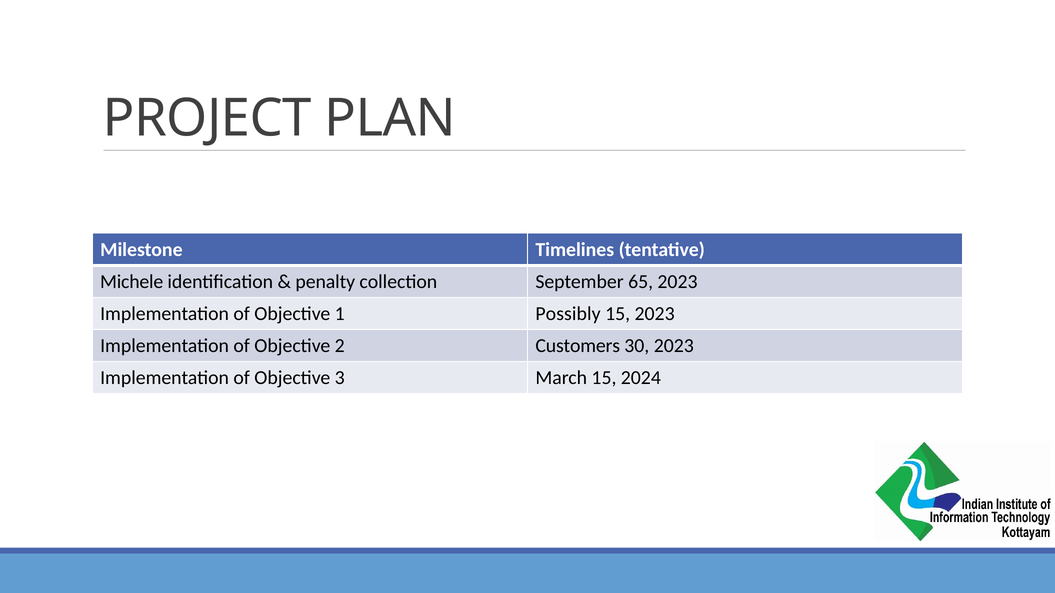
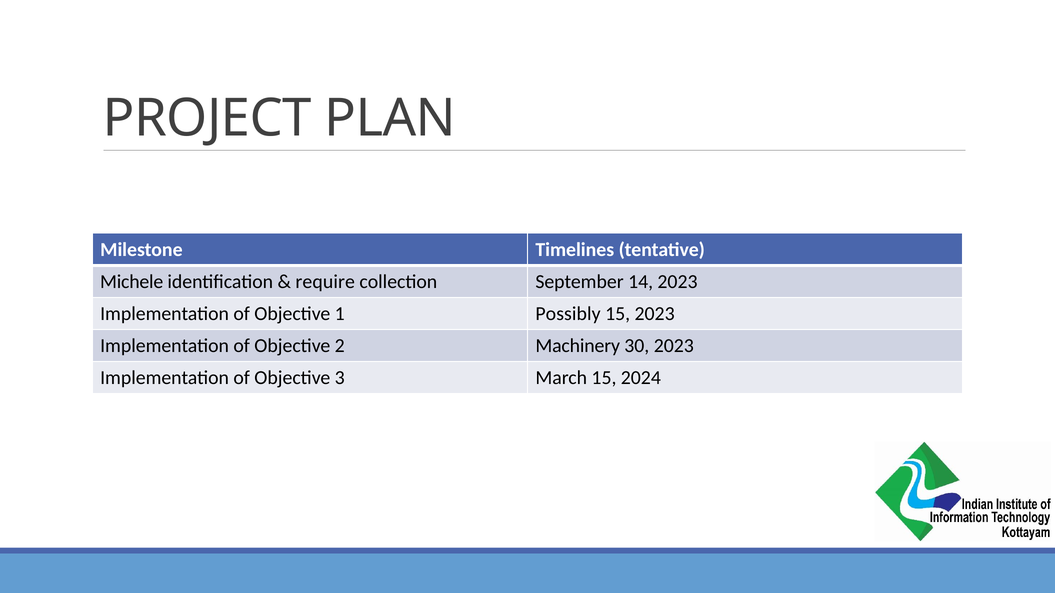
penalty: penalty -> require (325, 282)
65: 65 -> 14 (641, 282)
Customers: Customers -> Machinery (578, 346)
